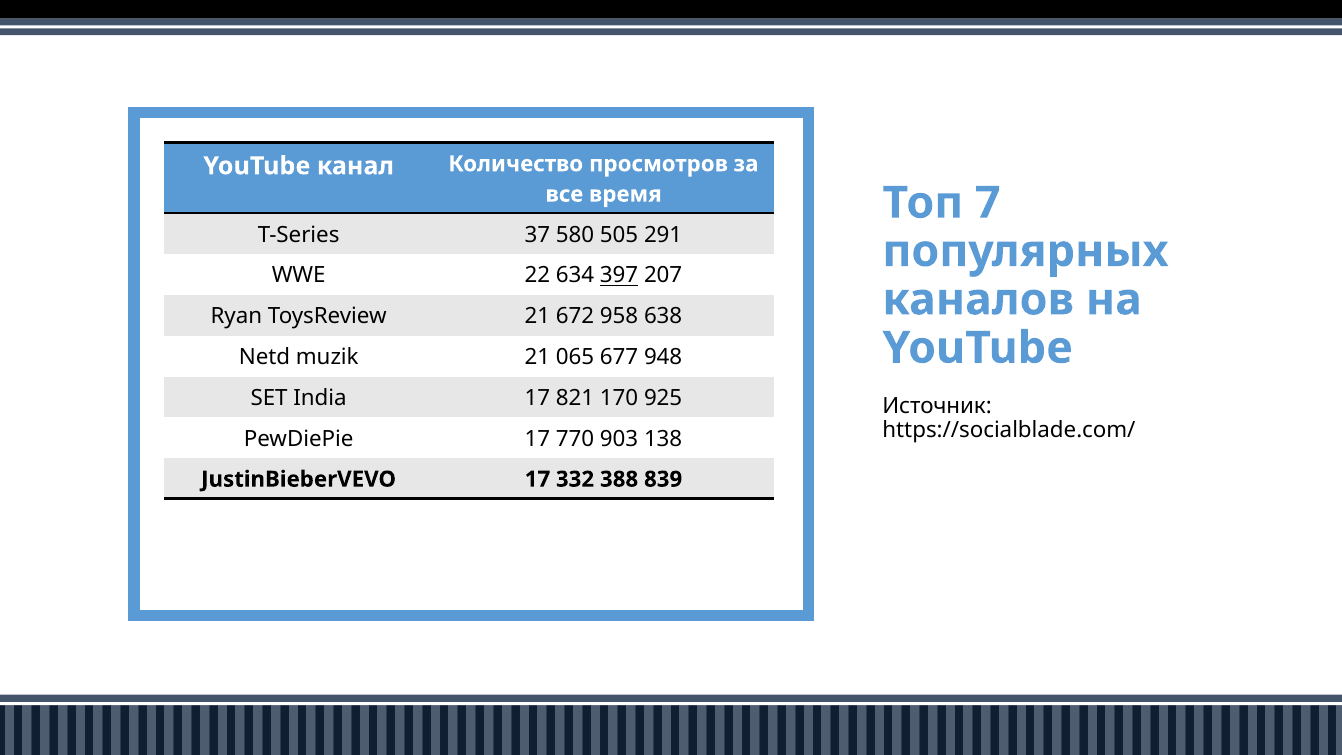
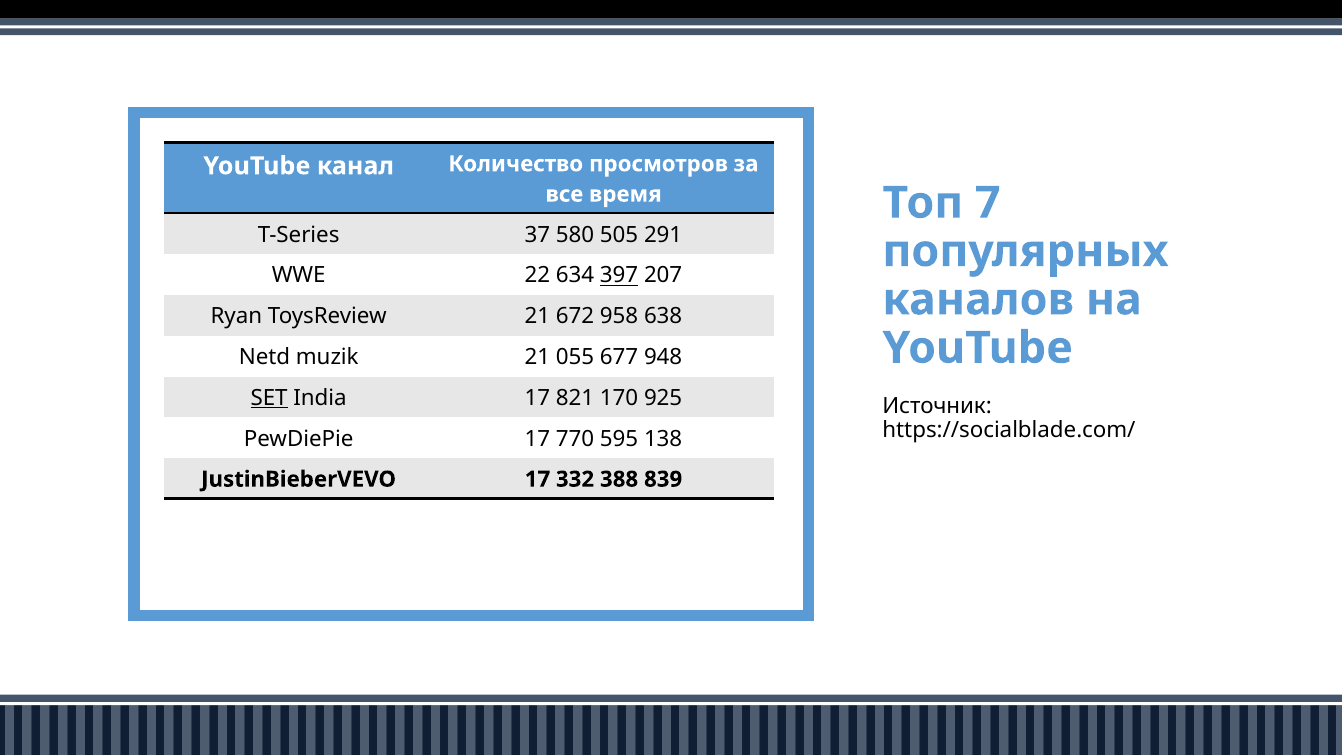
065: 065 -> 055 (575, 357)
SET underline: none -> present (269, 398)
903: 903 -> 595 (619, 439)
